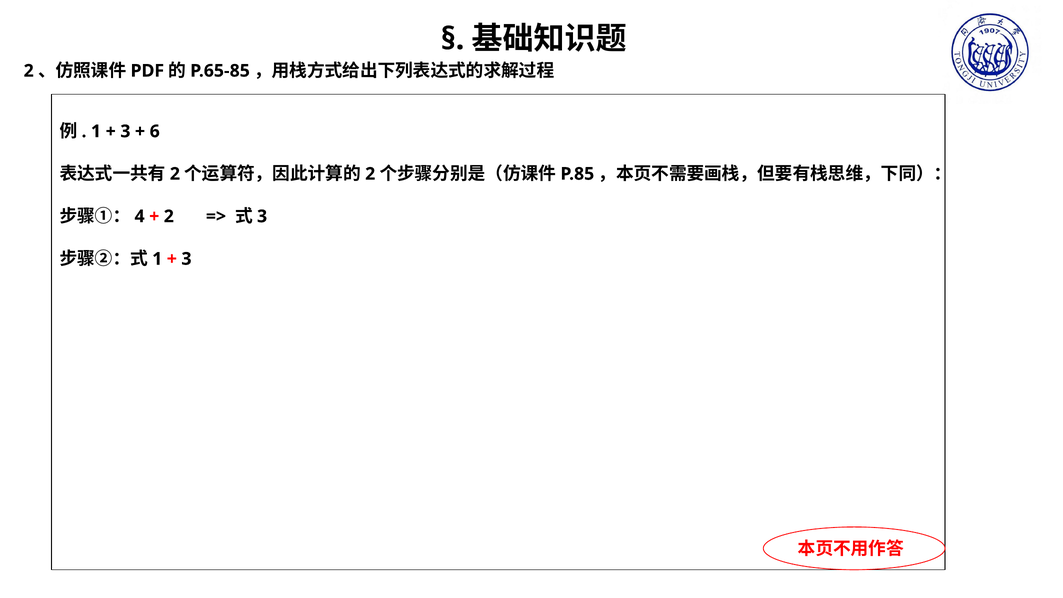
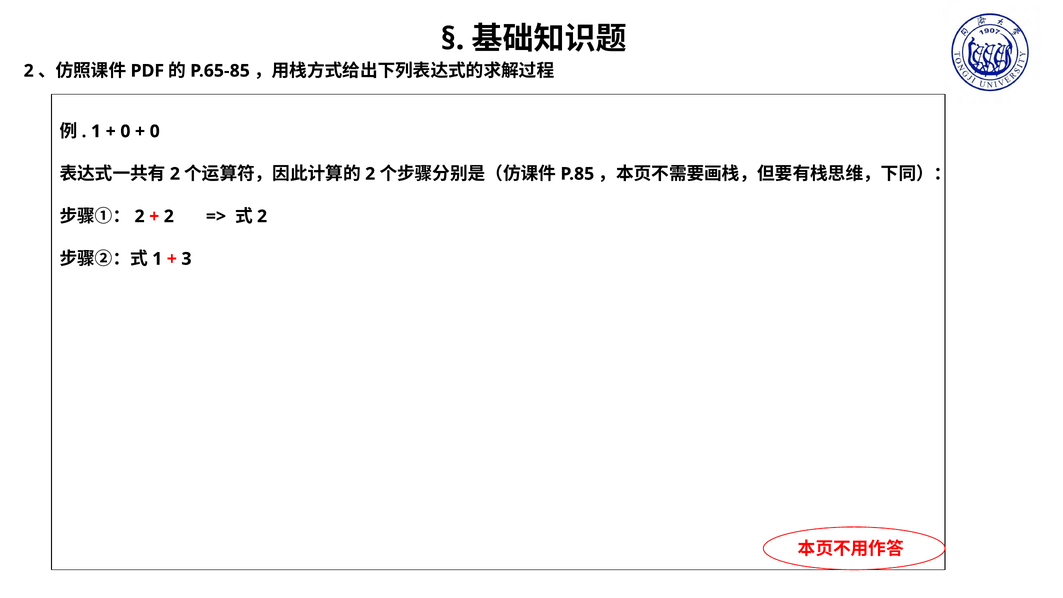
3: 3 -> 0 (125, 131)
6: 6 -> 0 (155, 131)
4: 4 -> 2 (140, 216)
3: 3 -> 2 (262, 216)
